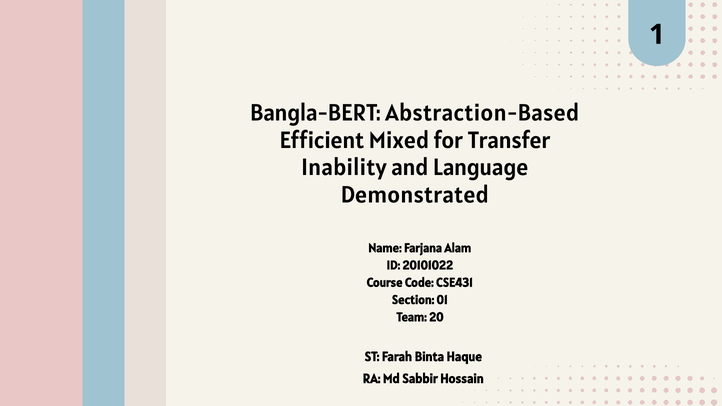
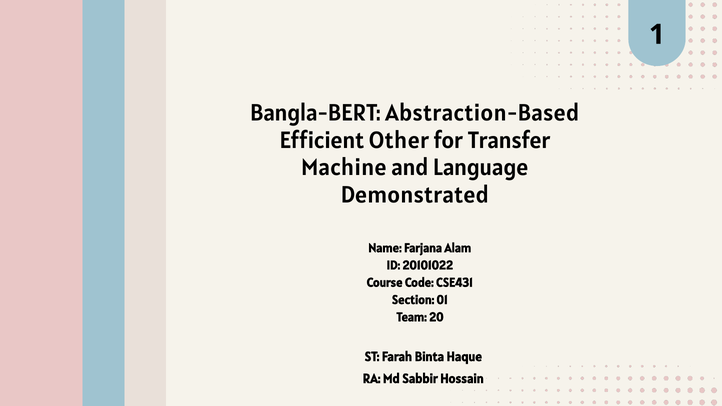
Mixed: Mixed -> Other (399, 140)
Inability: Inability -> Machine (344, 168)
